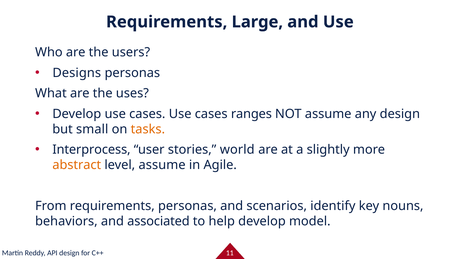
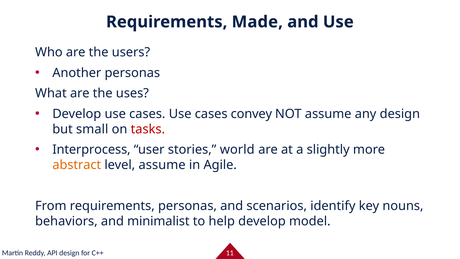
Large: Large -> Made (257, 22)
Designs: Designs -> Another (77, 73)
ranges: ranges -> convey (251, 114)
tasks colour: orange -> red (148, 129)
associated: associated -> minimalist (158, 221)
